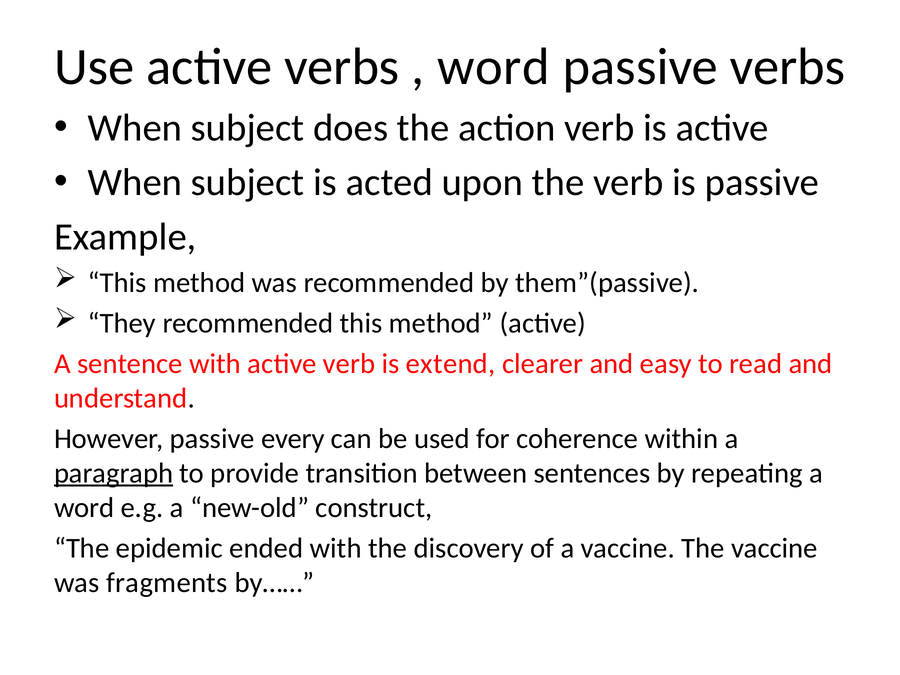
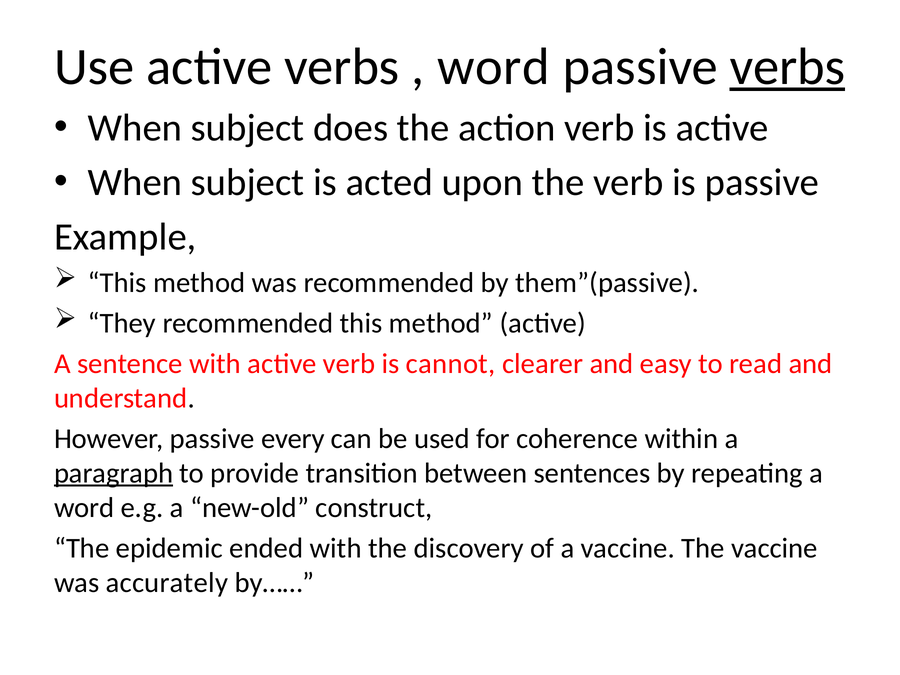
verbs underline: none -> present (787, 67)
extend: extend -> cannot (451, 364)
fragments: fragments -> accurately (167, 583)
